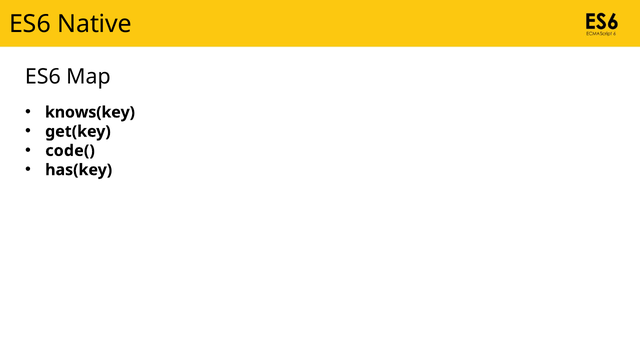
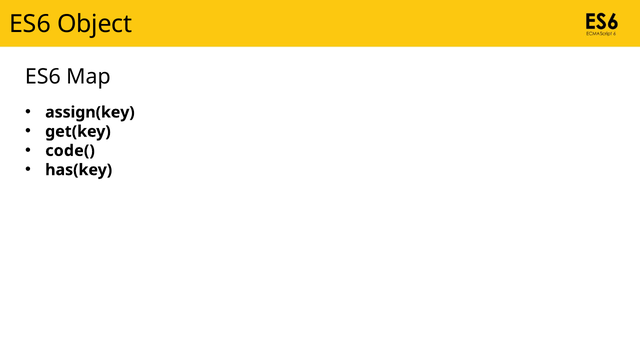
Native: Native -> Object (95, 24)
knows(key: knows(key -> assign(key (90, 112)
